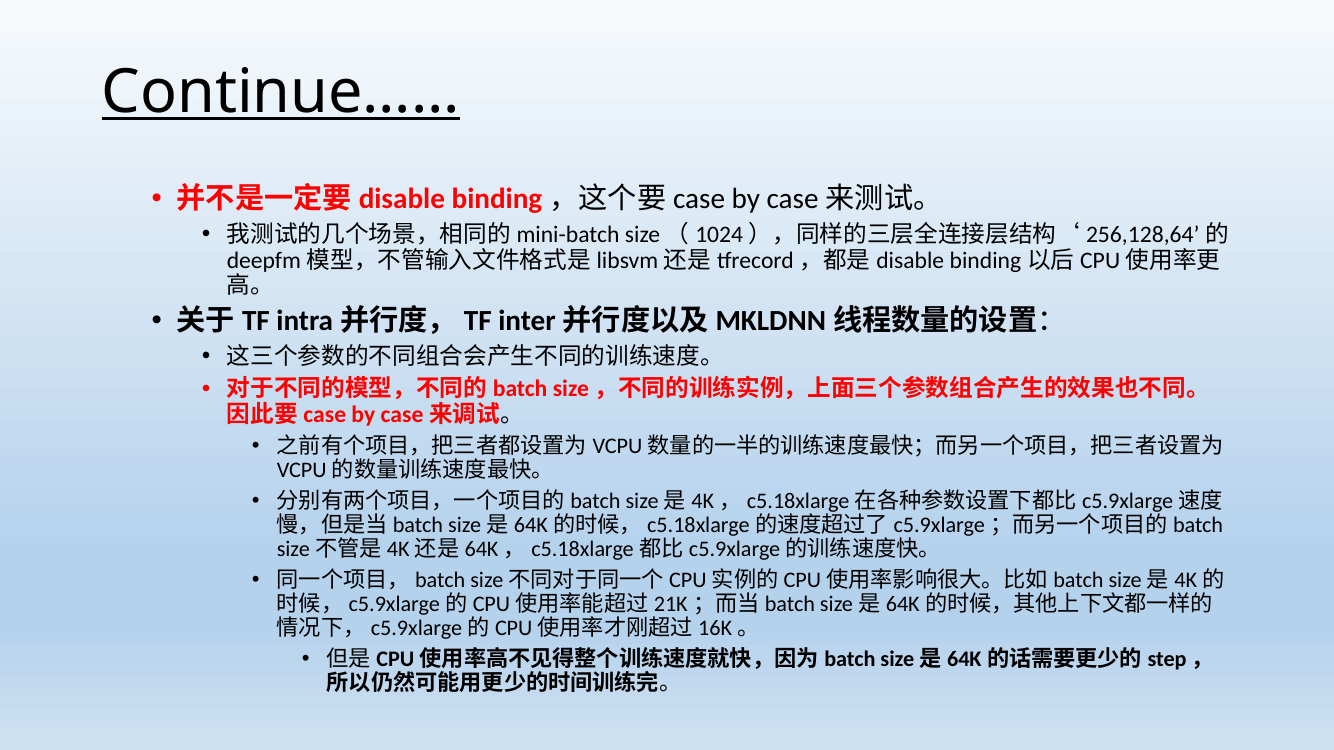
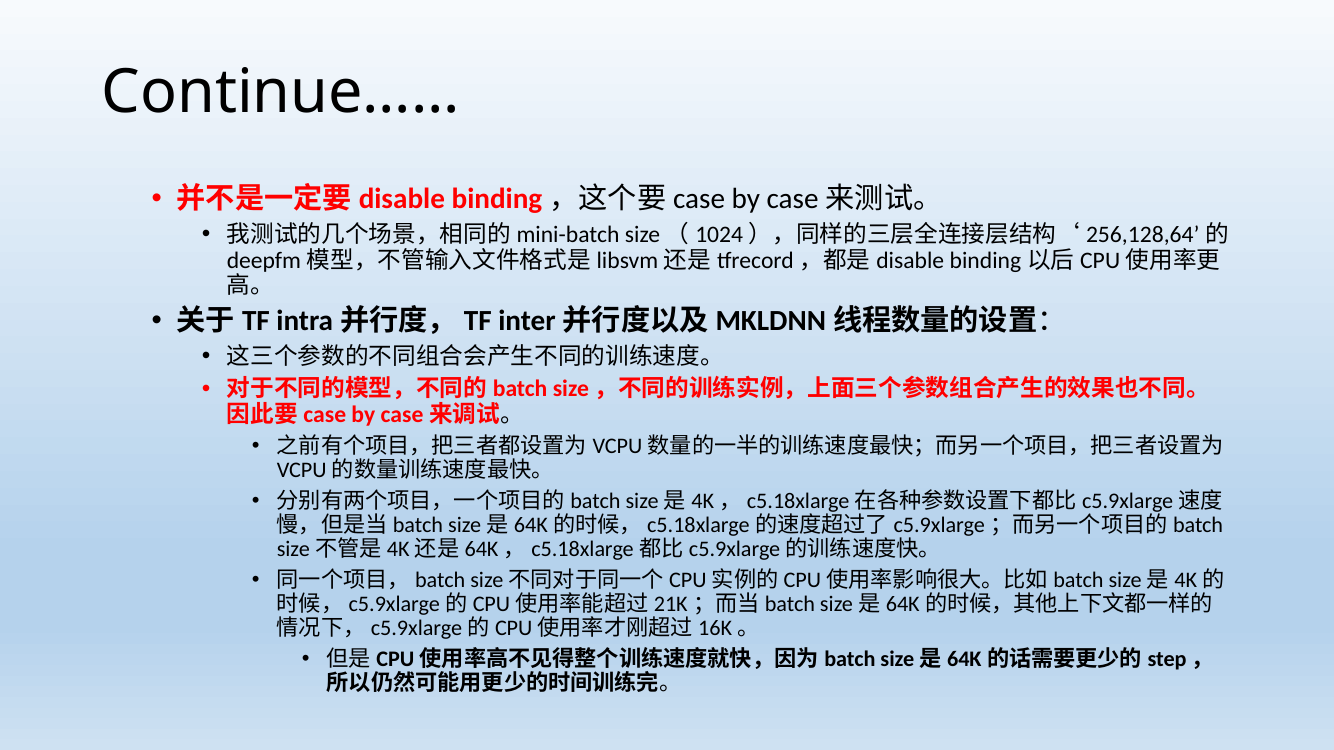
Continue…… underline: present -> none (281, 92)
